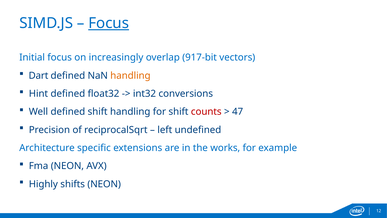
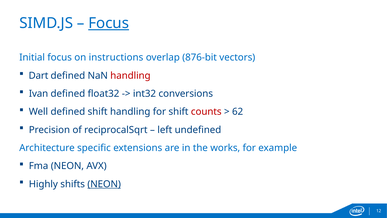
increasingly: increasingly -> instructions (116, 57)
917-bit: 917-bit -> 876-bit (200, 57)
handling colour: orange -> red (130, 75)
Hint: Hint -> Ivan (38, 94)
47: 47 -> 62 (238, 112)
NEON underline: none -> present (104, 184)
